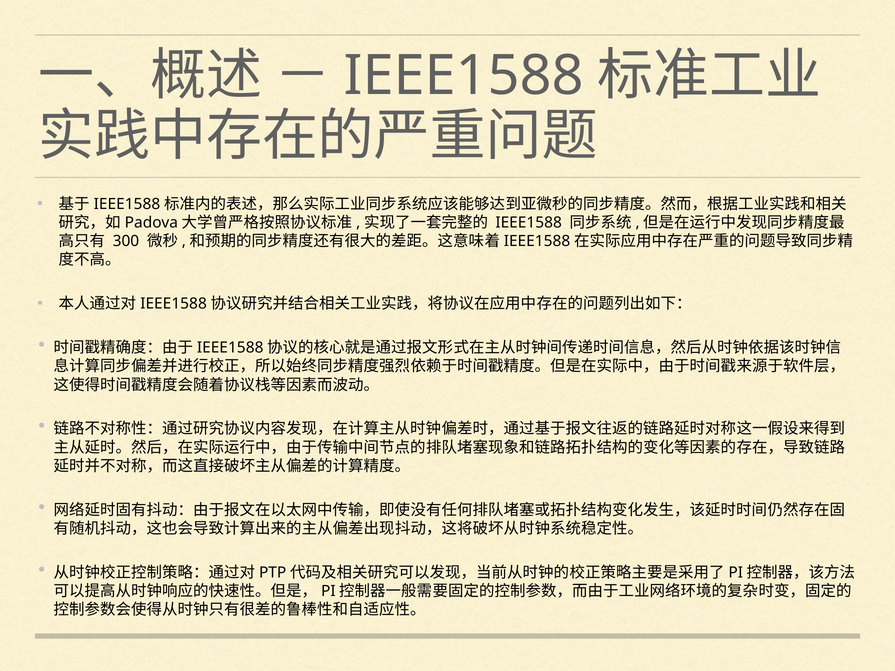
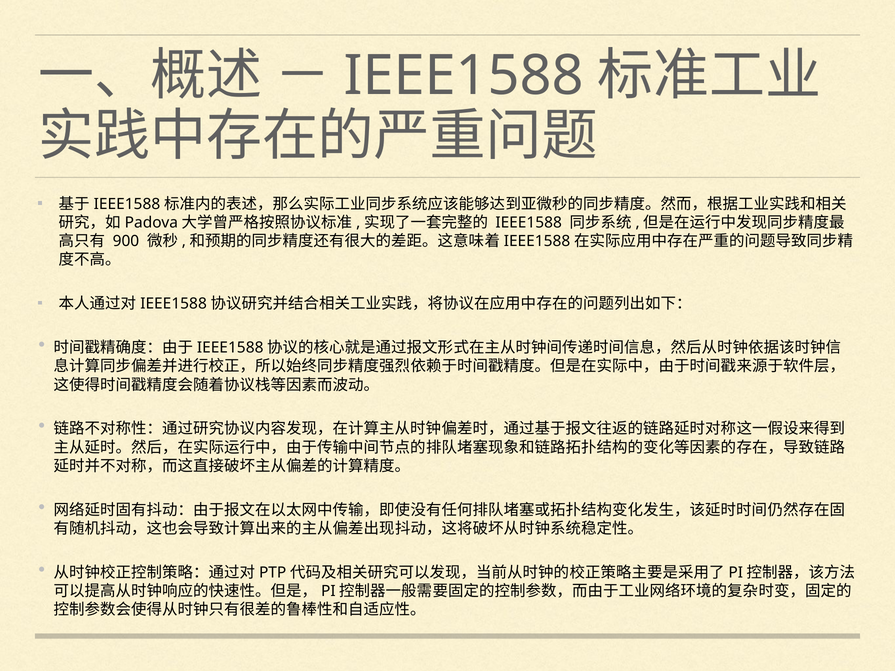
300: 300 -> 900 (126, 241)
